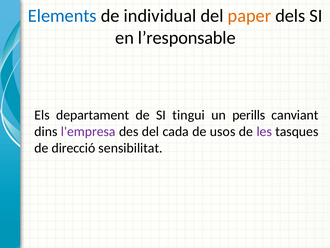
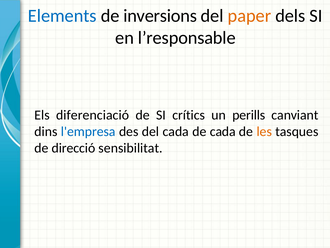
individual: individual -> inversions (160, 16)
departament: departament -> diferenciació (93, 115)
tingui: tingui -> crítics (189, 115)
l'empresa colour: purple -> blue (88, 131)
de usos: usos -> cada (223, 131)
les colour: purple -> orange (264, 131)
